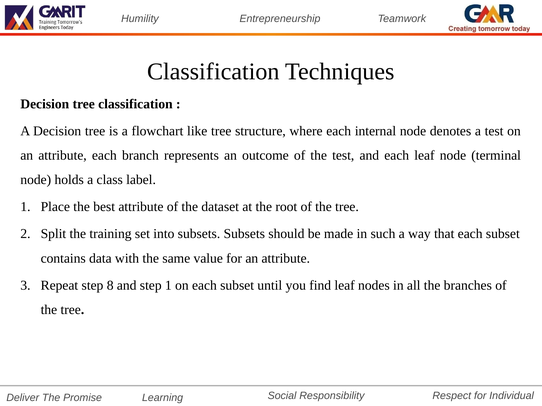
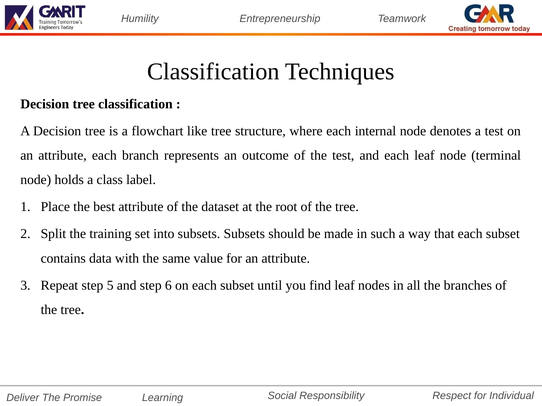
8: 8 -> 5 (110, 286)
step 1: 1 -> 6 (168, 286)
